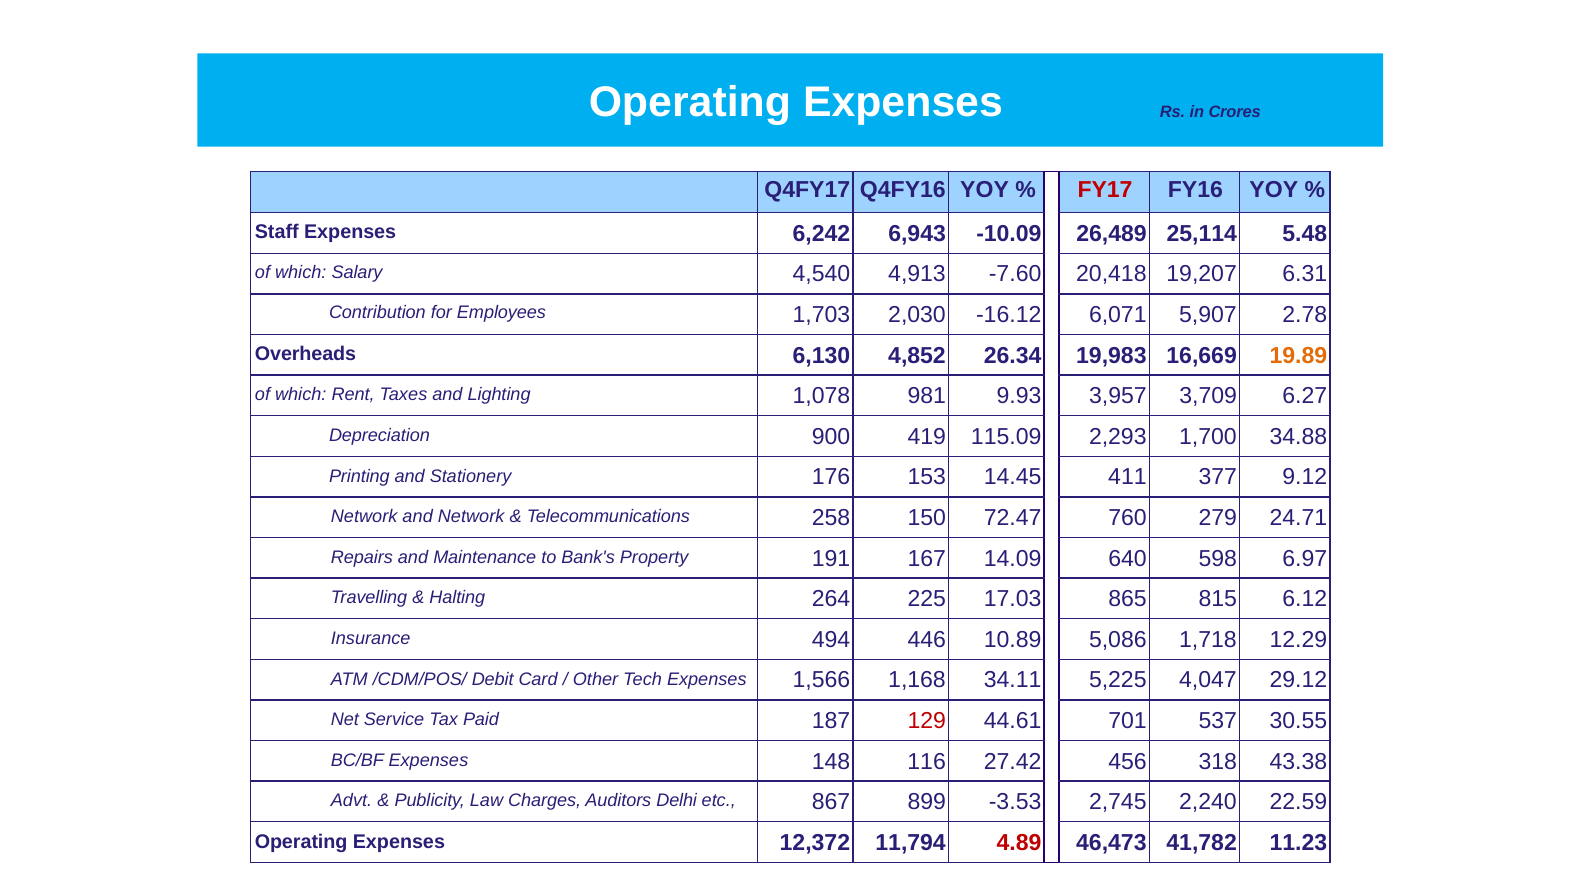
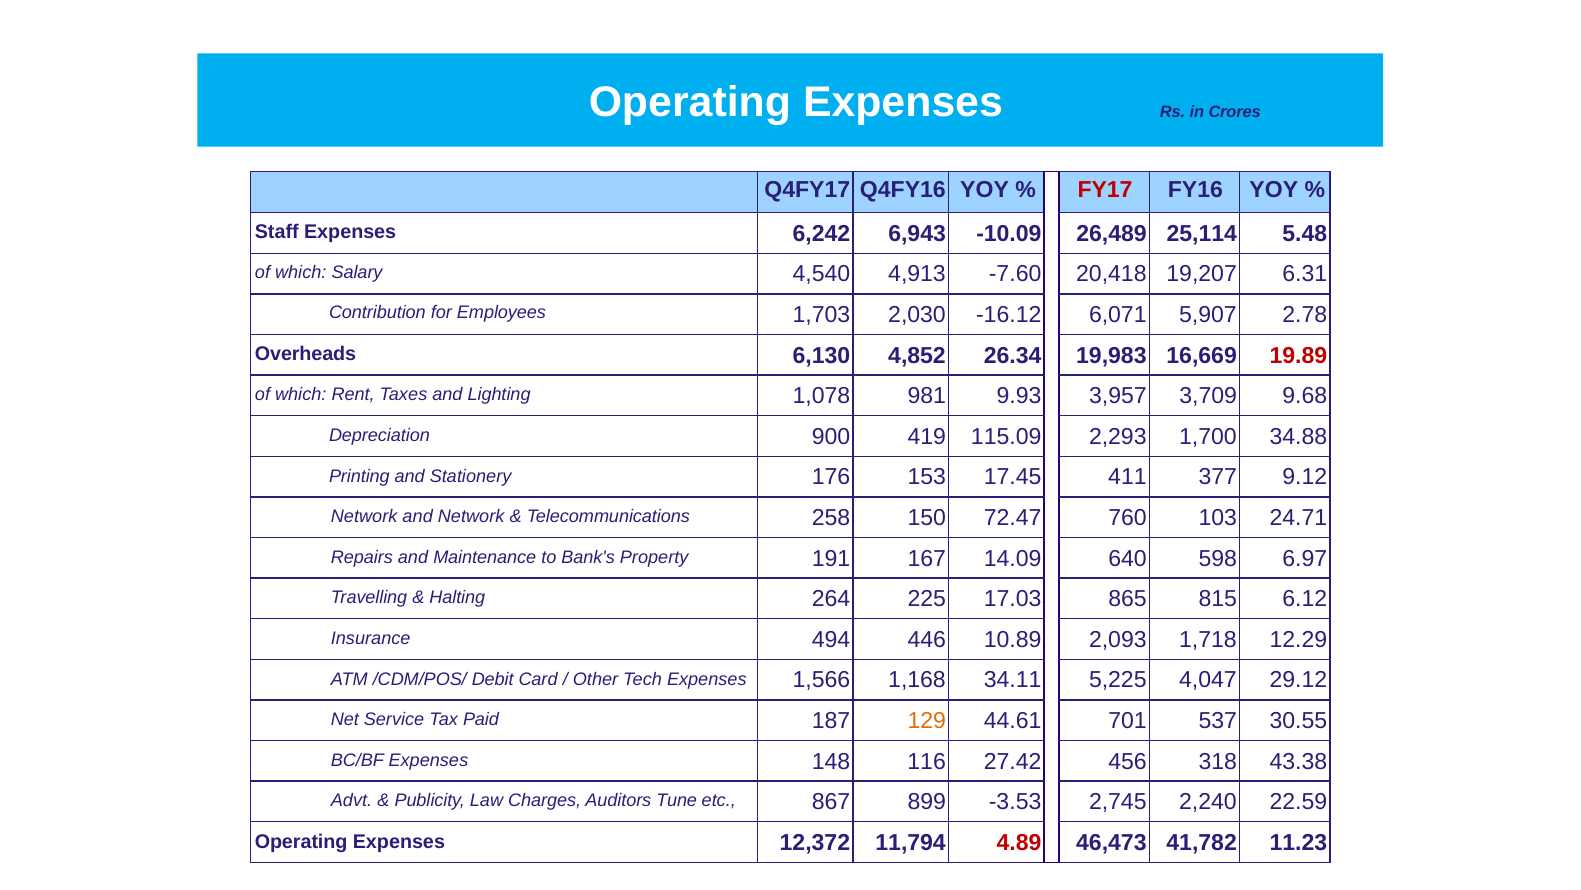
19.89 colour: orange -> red (1298, 355)
6.27: 6.27 -> 9.68 (1305, 396)
14.45: 14.45 -> 17.45 (1013, 477)
279: 279 -> 103 (1218, 517)
5,086: 5,086 -> 2,093 (1118, 639)
129 colour: red -> orange (927, 720)
Delhi: Delhi -> Tune (677, 800)
